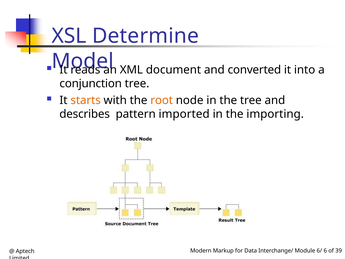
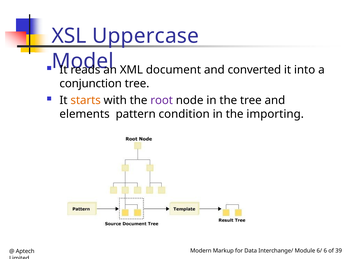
Determine: Determine -> Uppercase (146, 36)
root colour: orange -> purple (162, 100)
describes: describes -> elements (85, 114)
imported: imported -> condition (184, 114)
